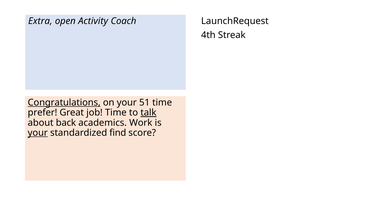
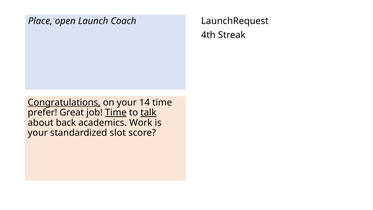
Extra: Extra -> Place (40, 21)
Activity: Activity -> Launch (93, 21)
51: 51 -> 14 (145, 102)
Time underline: none -> present (116, 113)
your underline: present -> none (38, 133)
find: find -> slot (118, 133)
